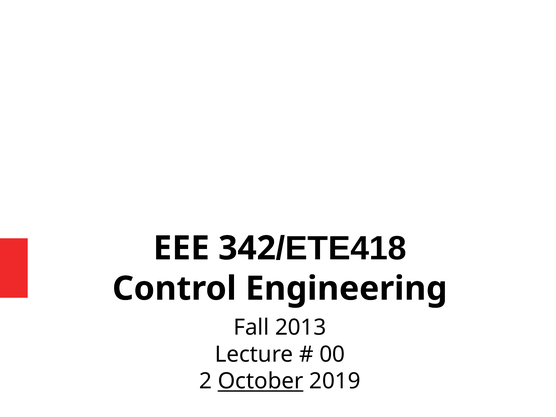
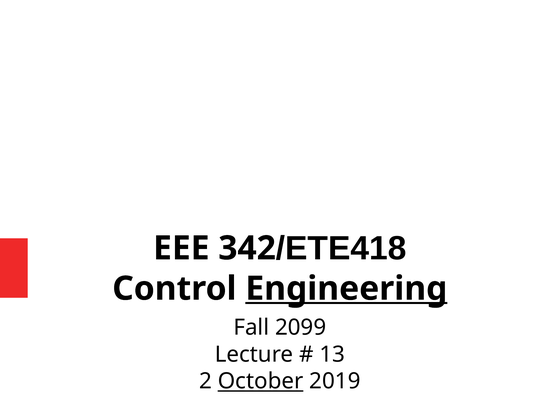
Engineering underline: none -> present (346, 289)
2013: 2013 -> 2099 (301, 327)
00: 00 -> 13 (332, 354)
